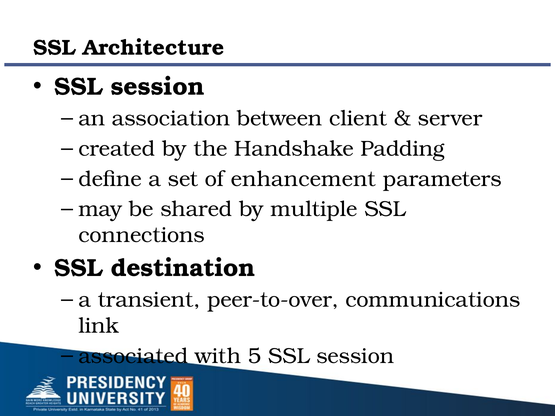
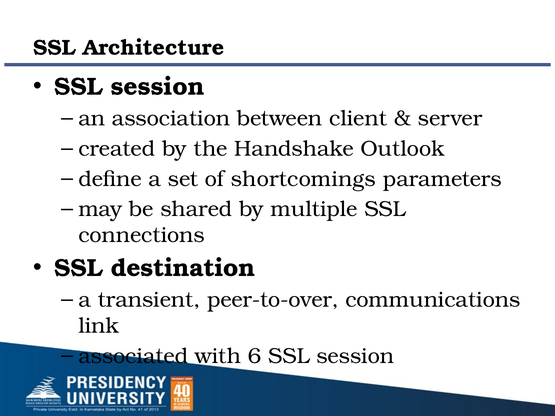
Padding: Padding -> Outlook (402, 149)
enhancement: enhancement -> shortcomings (303, 179)
5: 5 -> 6 (255, 356)
